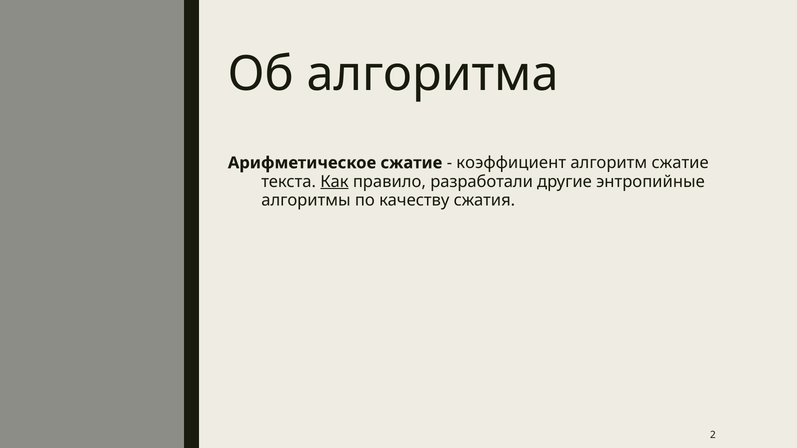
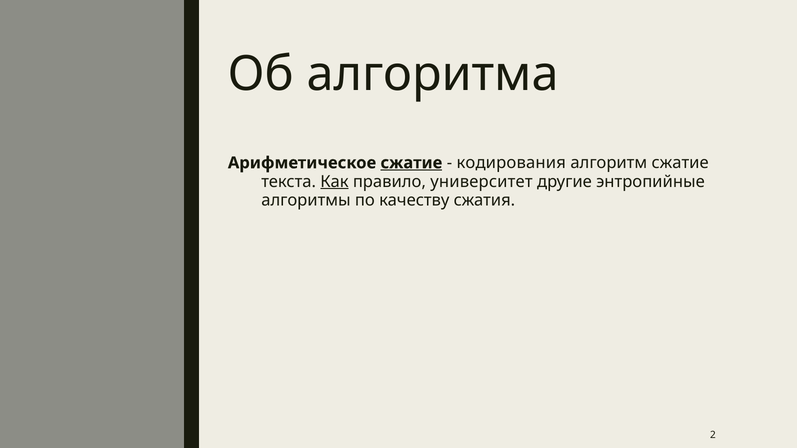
сжатие underline: none -> present (411, 163)
коэффициент: коэффициент -> кодирования (511, 163)
разработали: разработали -> университет (481, 182)
